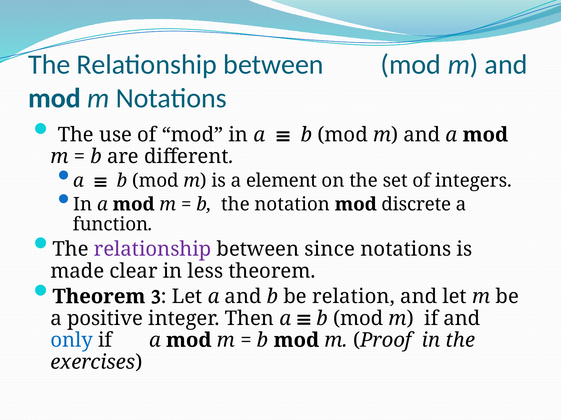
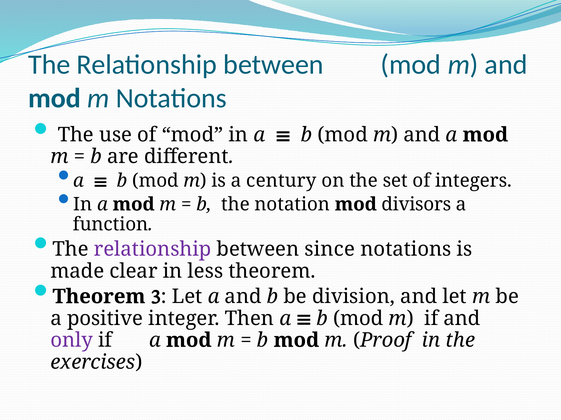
element: element -> century (281, 181)
discrete: discrete -> divisors (416, 205)
relation: relation -> division (353, 297)
only colour: blue -> purple (72, 341)
